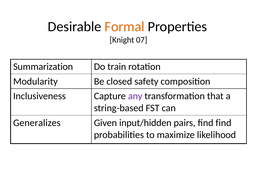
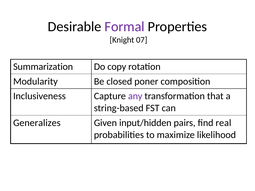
Formal colour: orange -> purple (125, 27)
train: train -> copy (117, 67)
safety: safety -> poner (146, 81)
find find: find -> real (223, 123)
